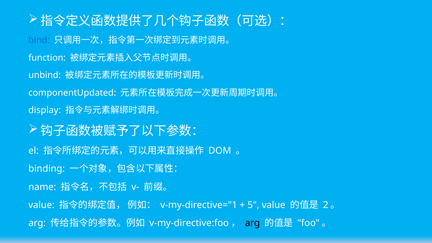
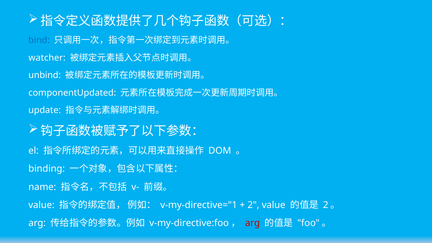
function: function -> watcher (47, 58)
display: display -> update (45, 110)
5: 5 -> 2 (253, 205)
arg colour: black -> red (252, 223)
